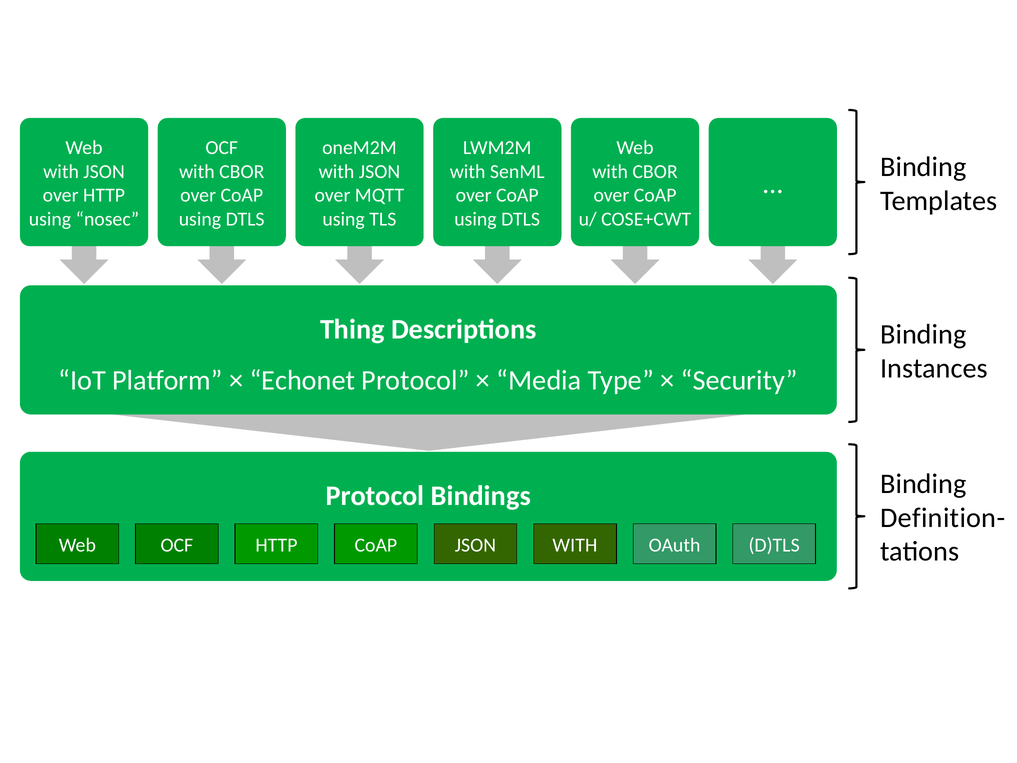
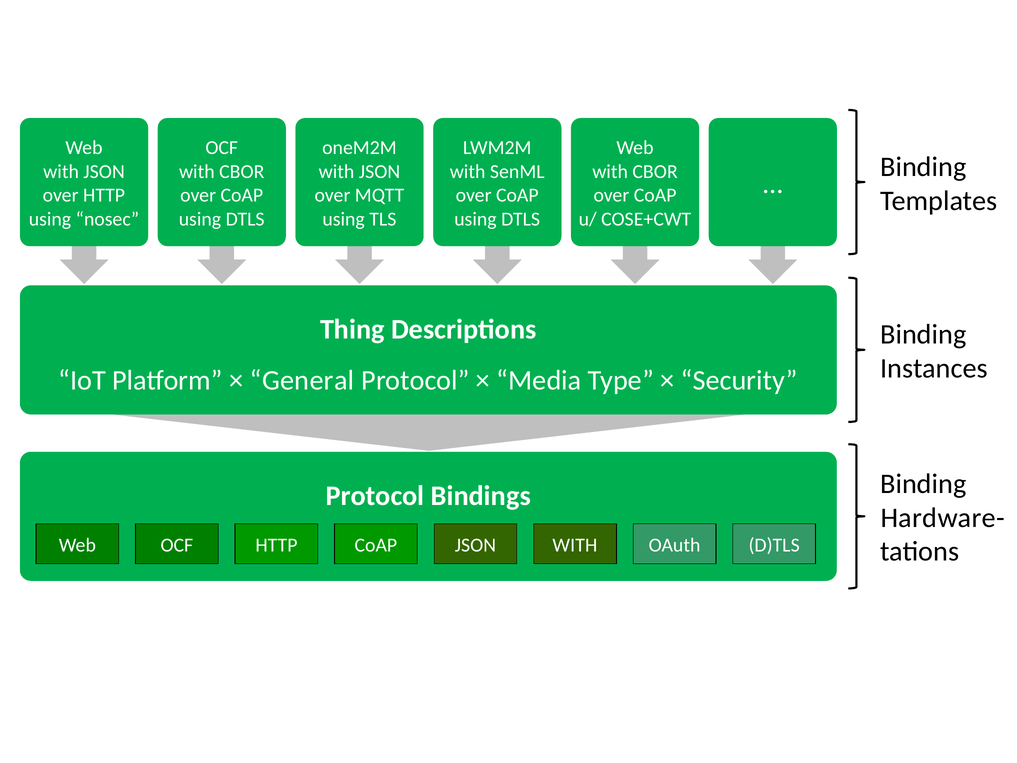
Echonet: Echonet -> General (302, 380)
Definition-: Definition- -> Hardware- (943, 518)
